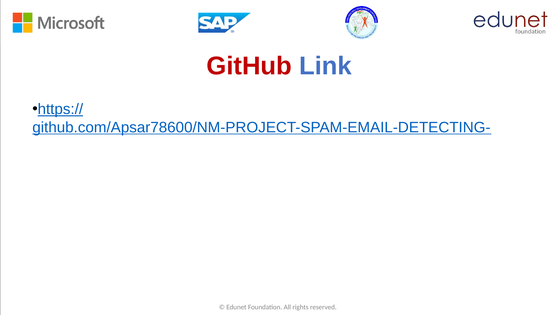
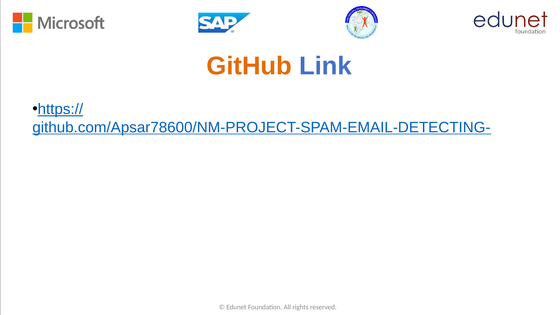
GitHub colour: red -> orange (249, 66)
